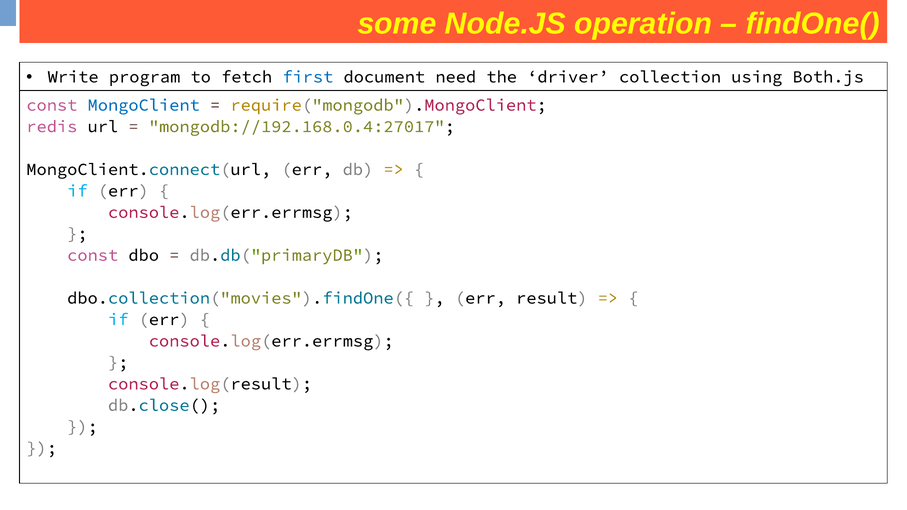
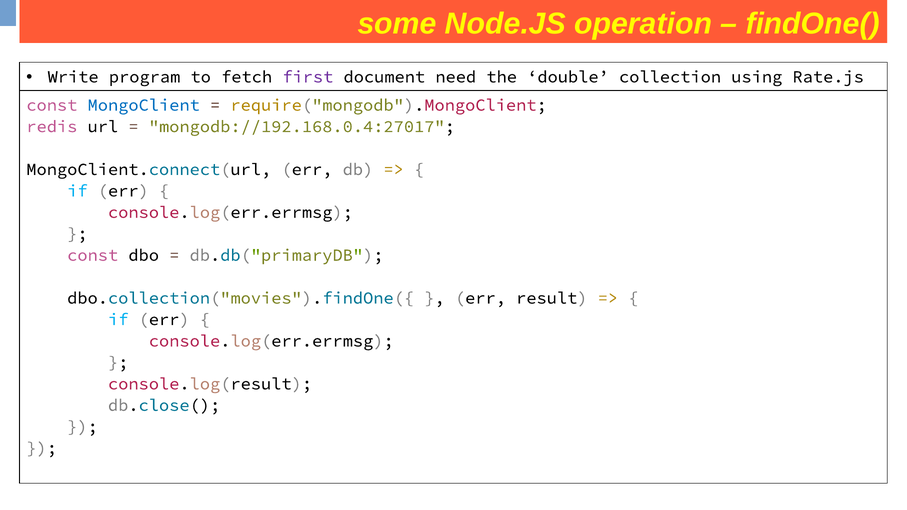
first colour: blue -> purple (308, 77)
driver: driver -> double (568, 77)
Both.js: Both.js -> Rate.js (828, 77)
